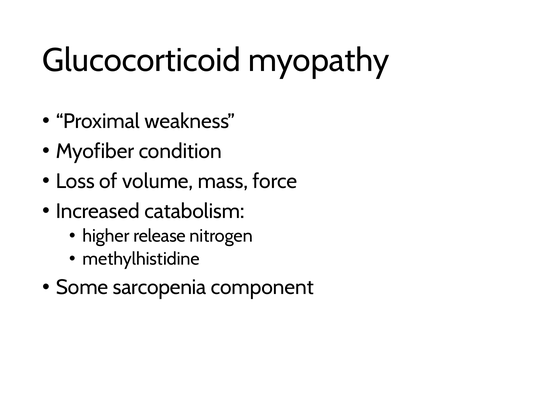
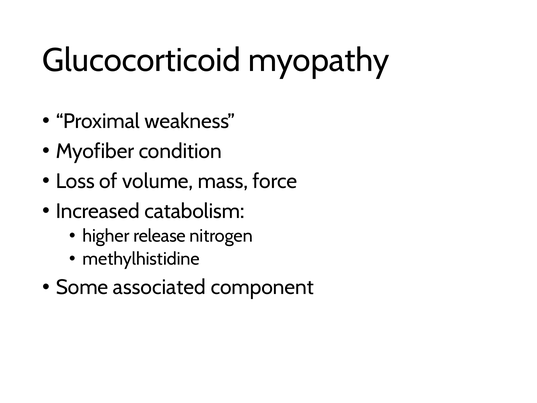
sarcopenia: sarcopenia -> associated (159, 287)
